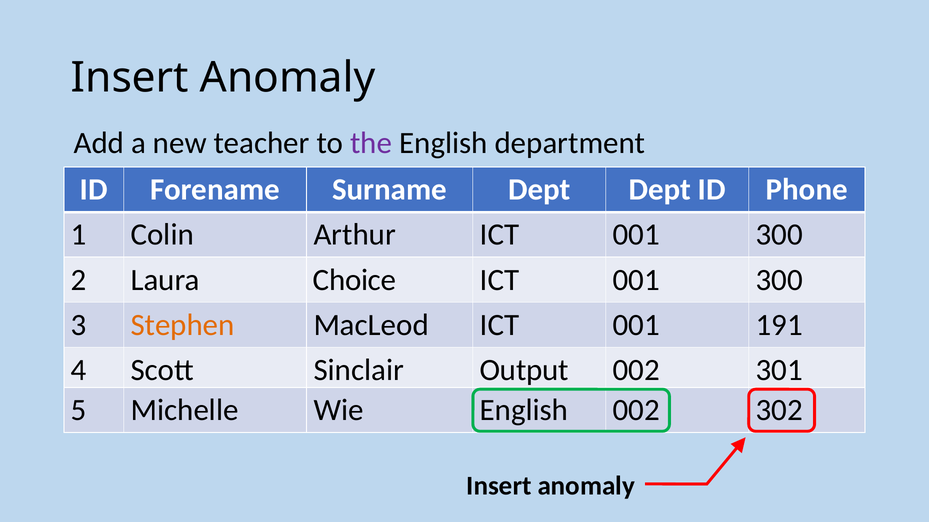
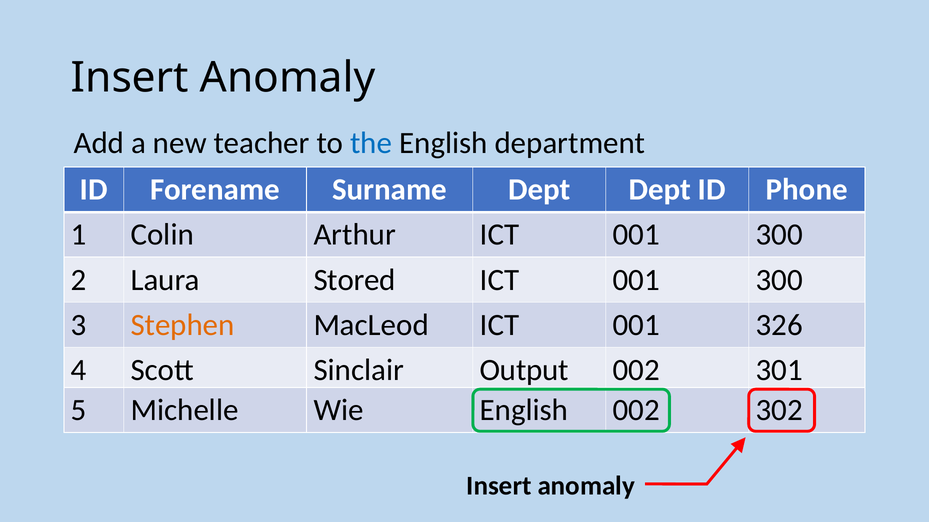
the colour: purple -> blue (371, 143)
Choice: Choice -> Stored (355, 280)
191: 191 -> 326 (779, 325)
